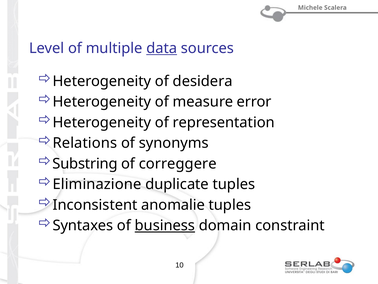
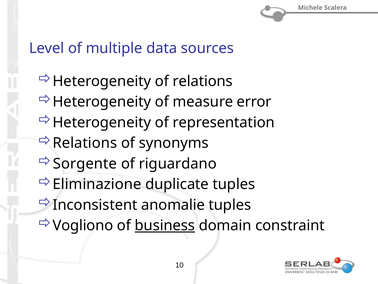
data underline: present -> none (162, 48)
of desidera: desidera -> relations (203, 81)
Substring: Substring -> Sorgente (85, 163)
correggere: correggere -> riguardano (178, 163)
Syntaxes: Syntaxes -> Vogliono (83, 225)
